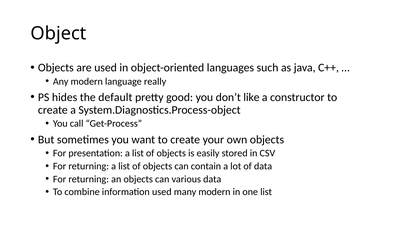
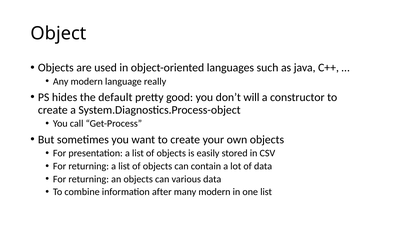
like: like -> will (251, 97)
information used: used -> after (162, 192)
